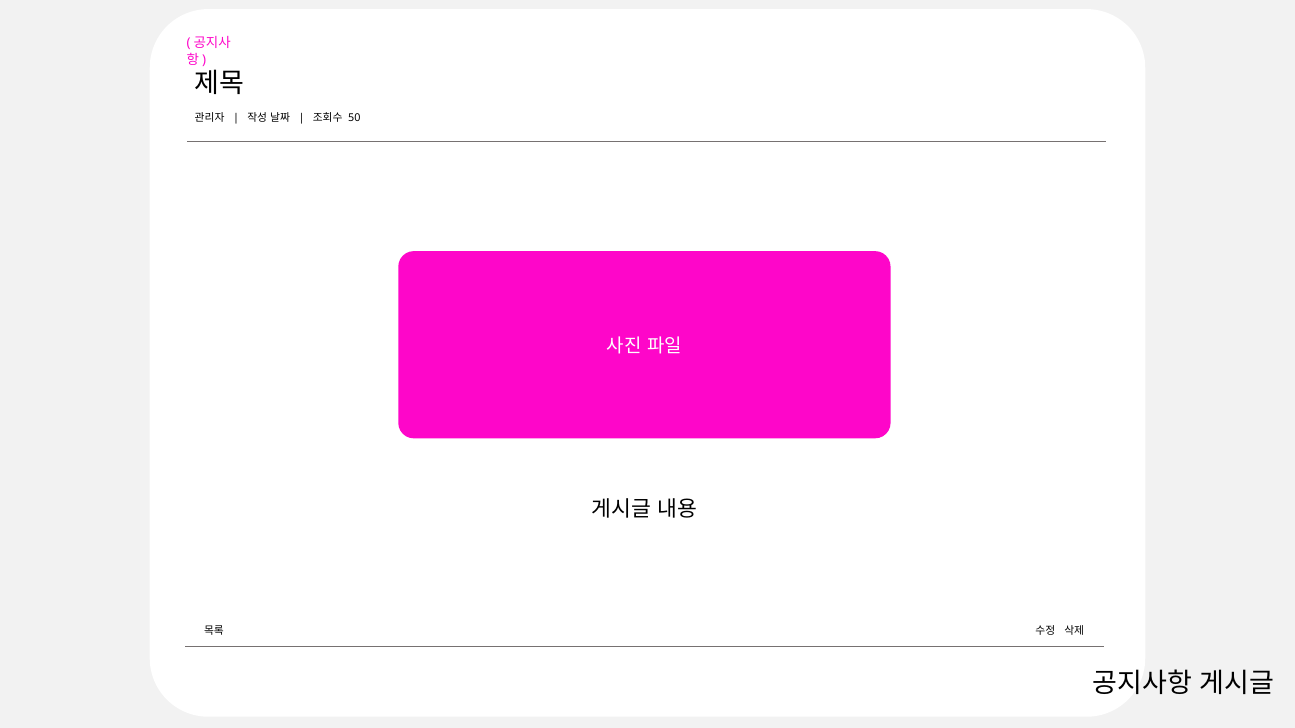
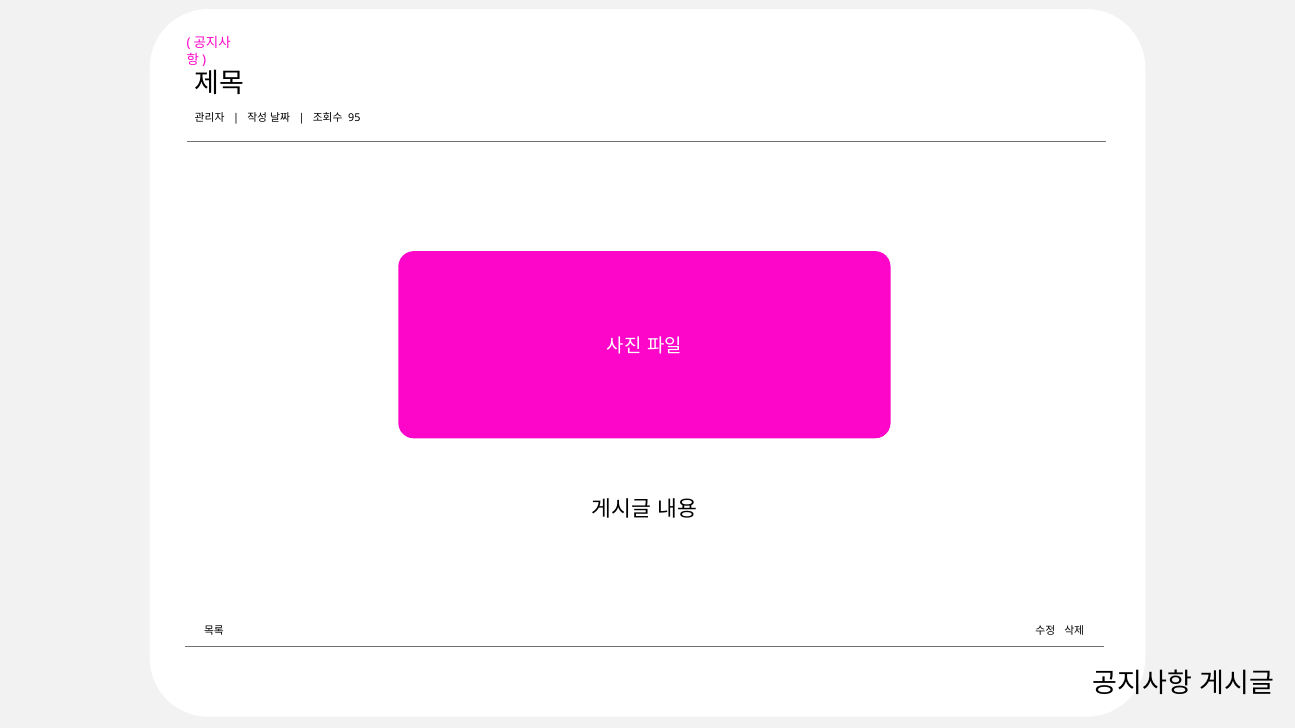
50: 50 -> 95 (354, 118)
